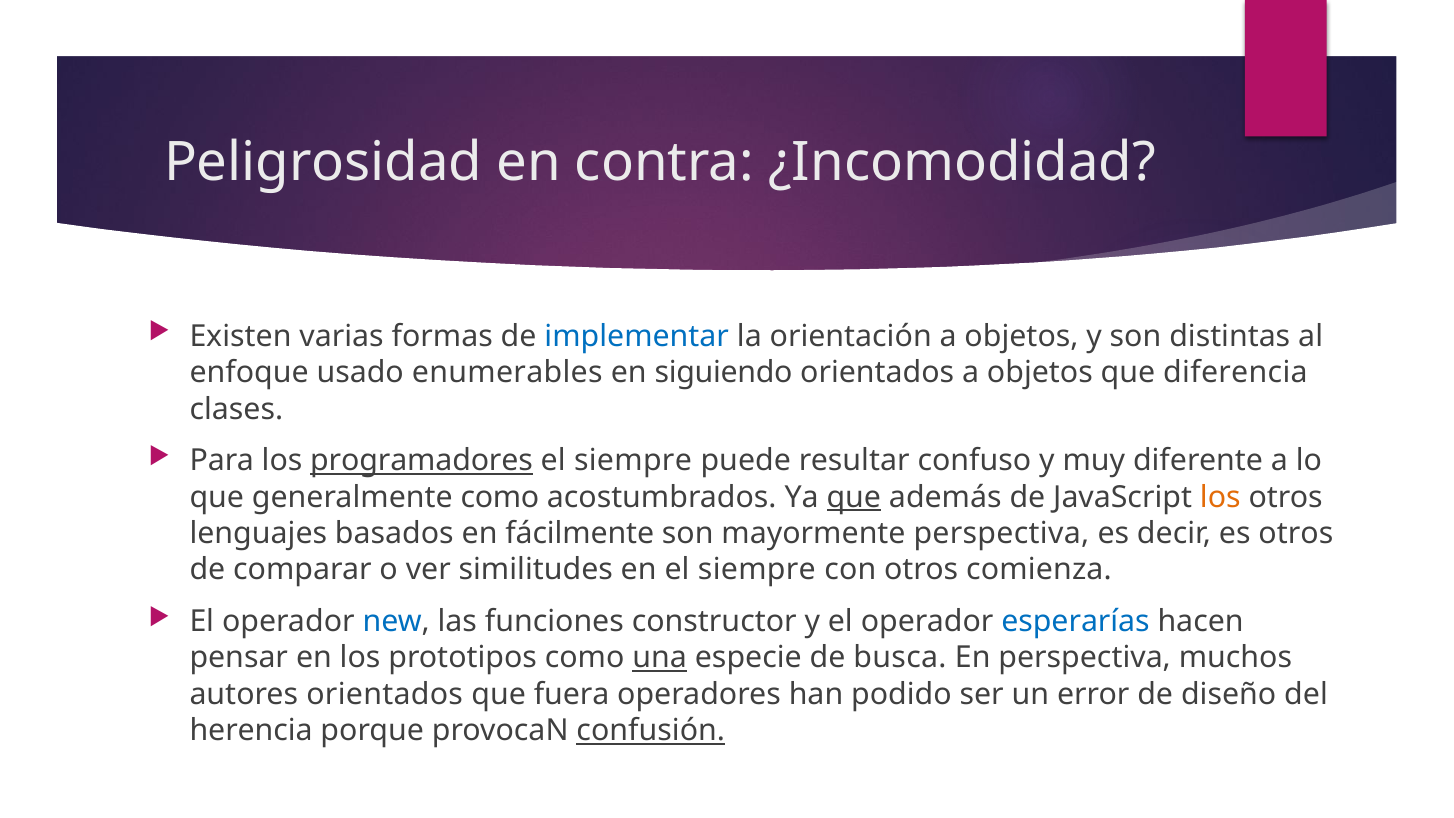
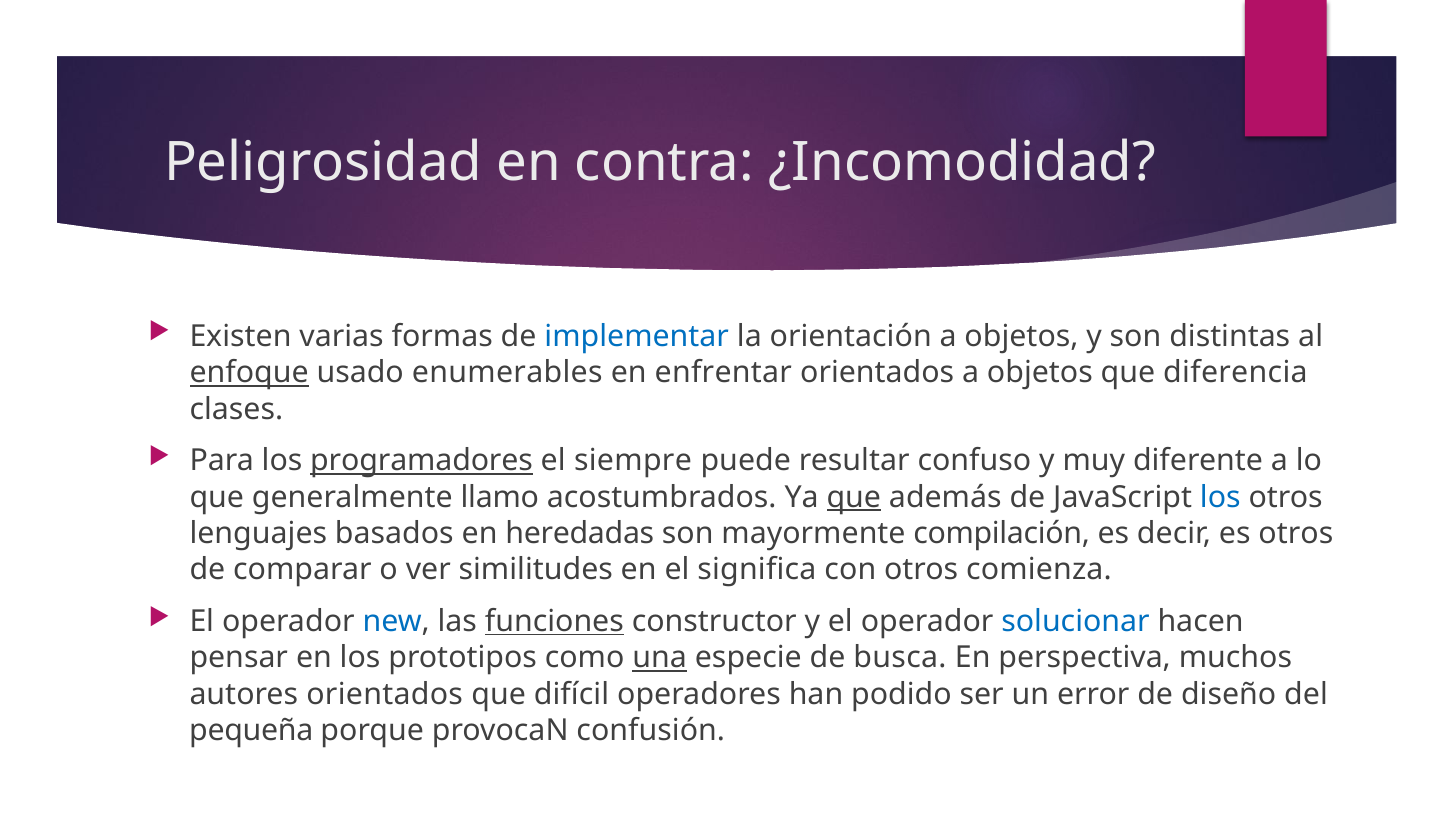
enfoque underline: none -> present (249, 373)
siguiendo: siguiendo -> enfrentar (723, 373)
generalmente como: como -> llamo (500, 497)
los colour: orange -> blue (1220, 497)
fácilmente: fácilmente -> heredadas (580, 533)
mayormente perspectiva: perspectiva -> compilación (1002, 533)
en el siempre: siempre -> significa (757, 570)
funciones underline: none -> present (554, 621)
esperarías: esperarías -> solucionar (1076, 621)
fuera: fuera -> difícil (572, 694)
herencia: herencia -> pequeña (251, 731)
confusión underline: present -> none (651, 731)
